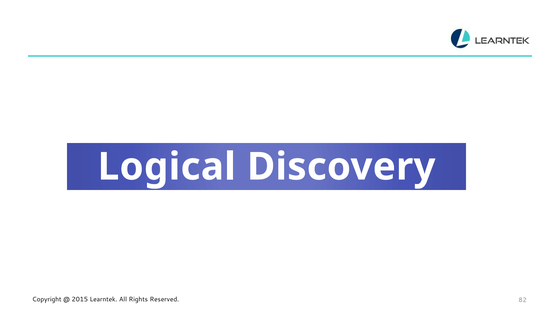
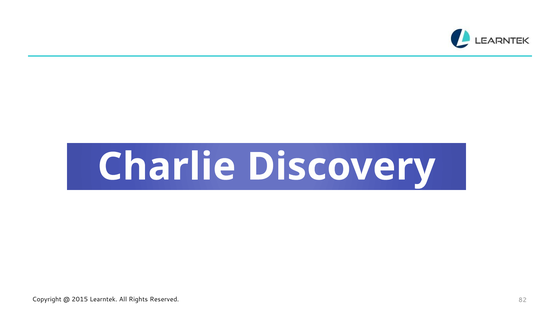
Logical: Logical -> Charlie (167, 167)
